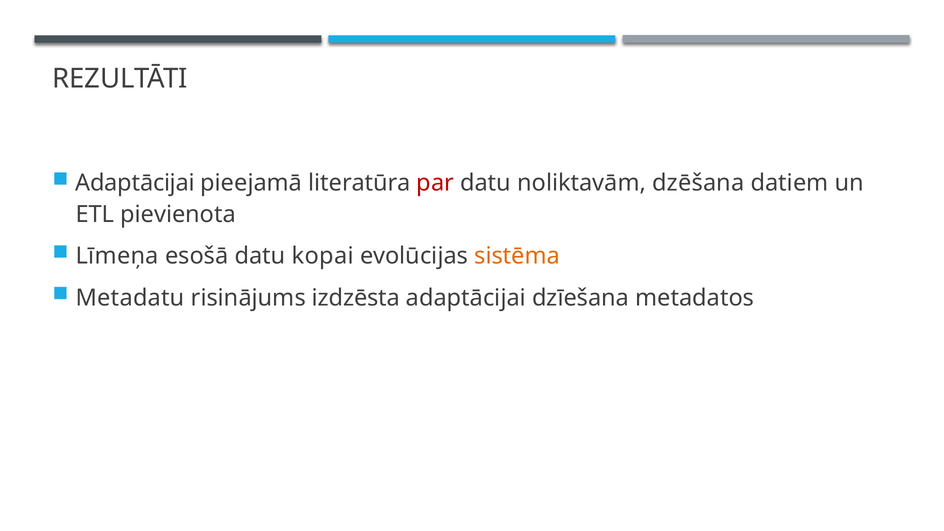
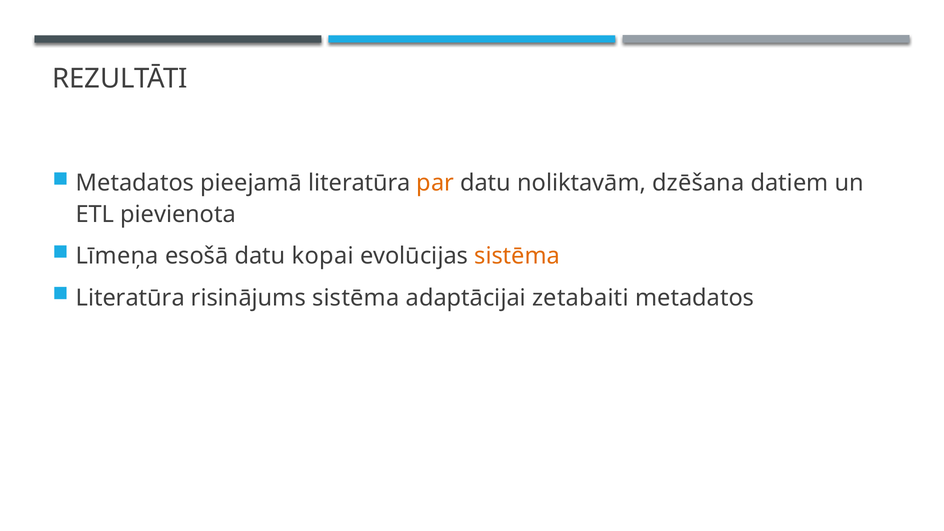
Adaptācijai: Adaptācijai -> Metadatos (135, 183)
par colour: red -> orange (435, 183)
Metadatu: Metadatu -> Literatūra (130, 298)
risinājums izdzēsta: izdzēsta -> sistēma (356, 298)
dzīešana: dzīešana -> zetabaiti (580, 298)
